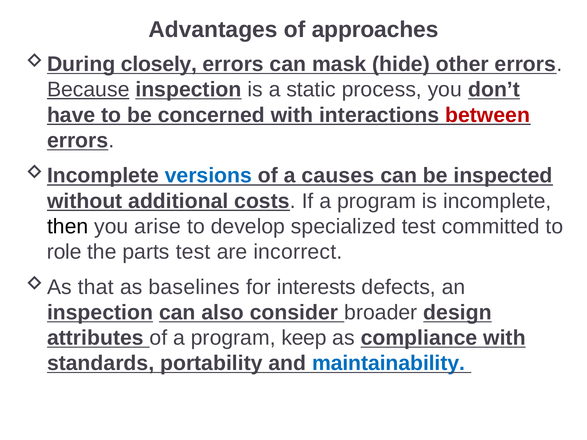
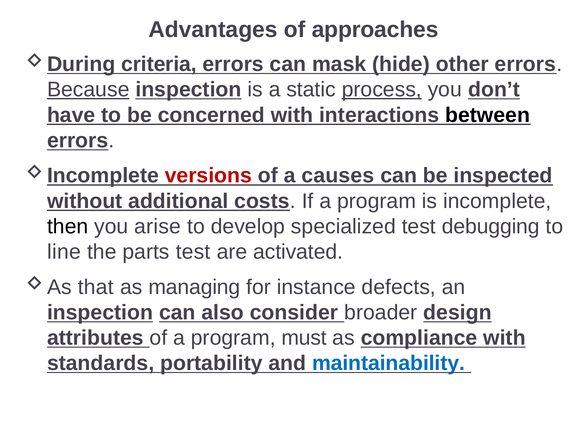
closely: closely -> criteria (159, 64)
process underline: none -> present (382, 90)
between colour: red -> black (488, 115)
versions colour: blue -> red (208, 176)
committed: committed -> debugging (491, 227)
role: role -> line (64, 252)
incorrect: incorrect -> activated (298, 252)
baselines: baselines -> managing (194, 287)
interests: interests -> instance (316, 287)
keep: keep -> must (304, 338)
